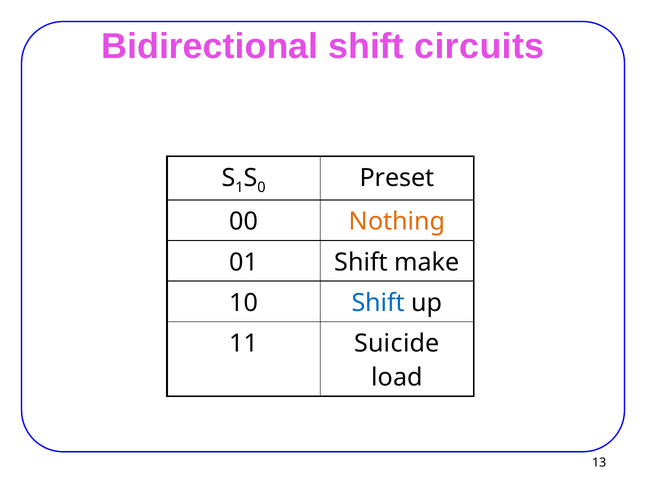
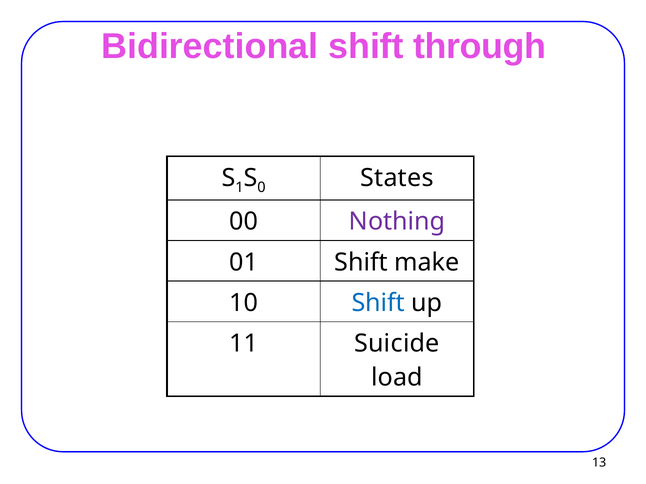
circuits: circuits -> through (480, 47)
Preset: Preset -> States (397, 178)
Nothing colour: orange -> purple (397, 222)
